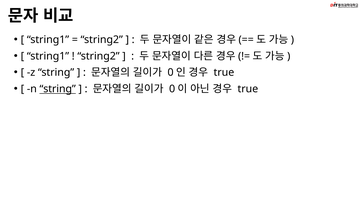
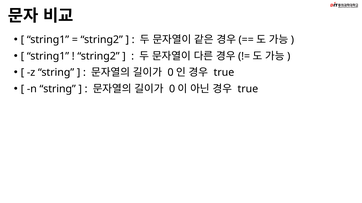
string underline: present -> none (58, 89)
